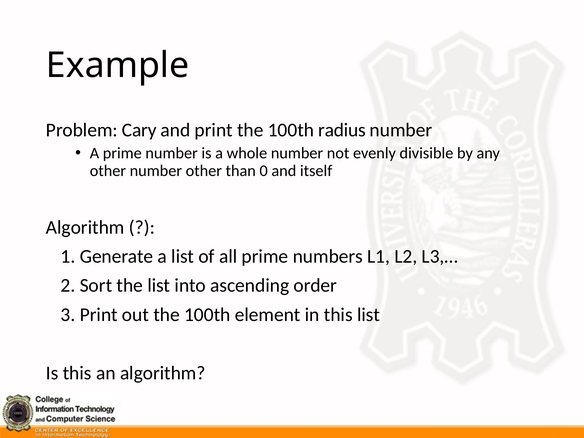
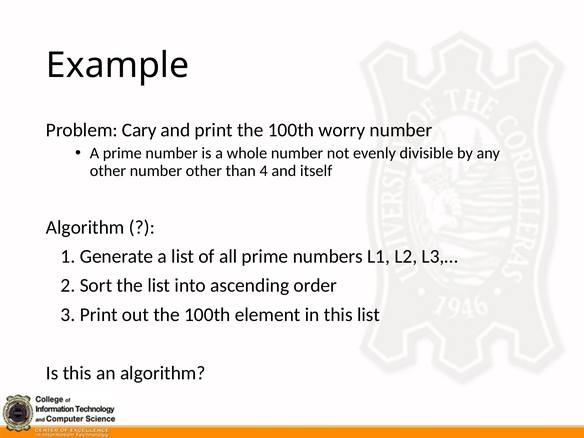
radius: radius -> worry (342, 130)
0: 0 -> 4 (264, 171)
